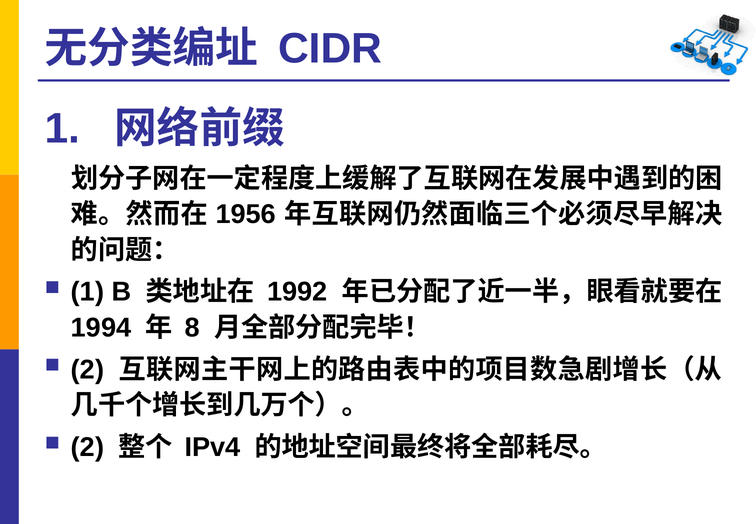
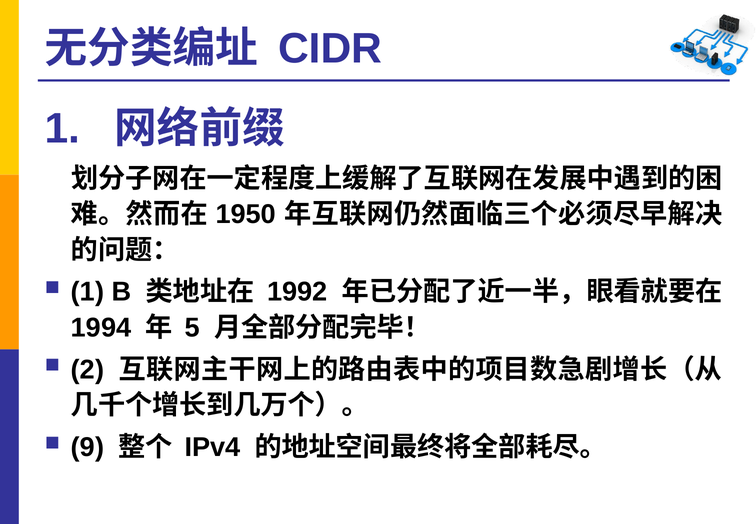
1956: 1956 -> 1950 (246, 214)
8: 8 -> 5 (193, 327)
2: 2 -> 9 (88, 447)
